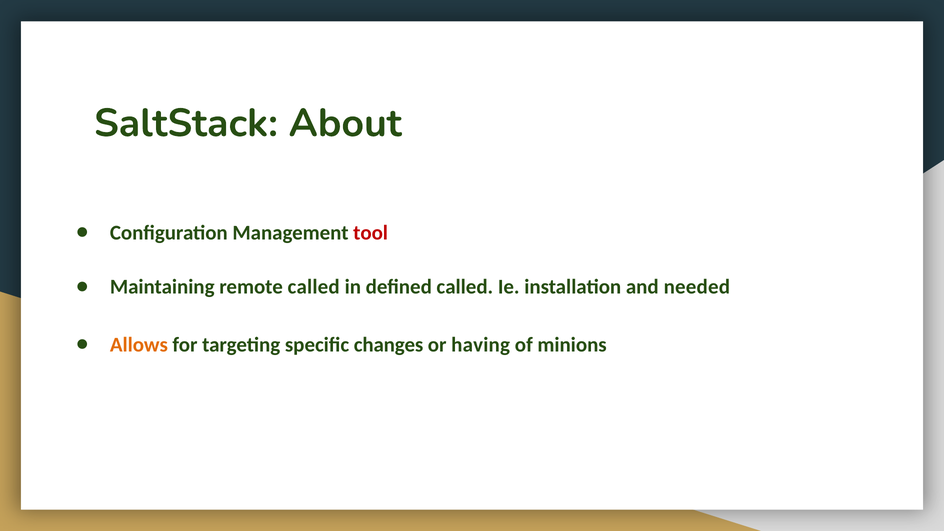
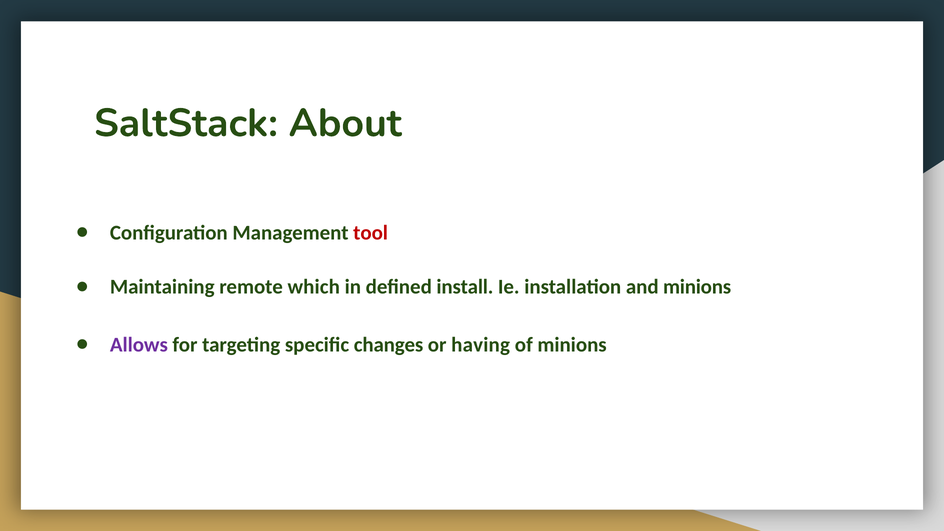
remote called: called -> which (314, 287)
defined called: called -> install (465, 287)
and needed: needed -> minions (697, 287)
Allows colour: orange -> purple (139, 345)
